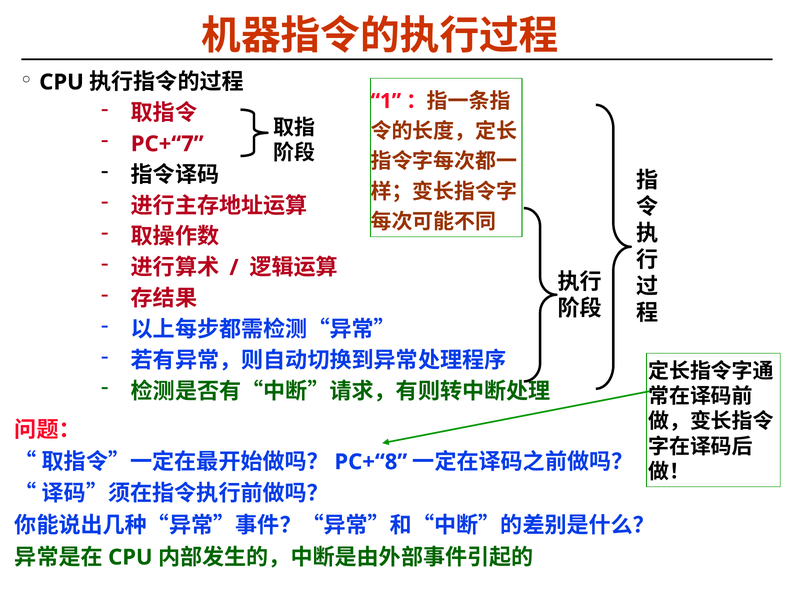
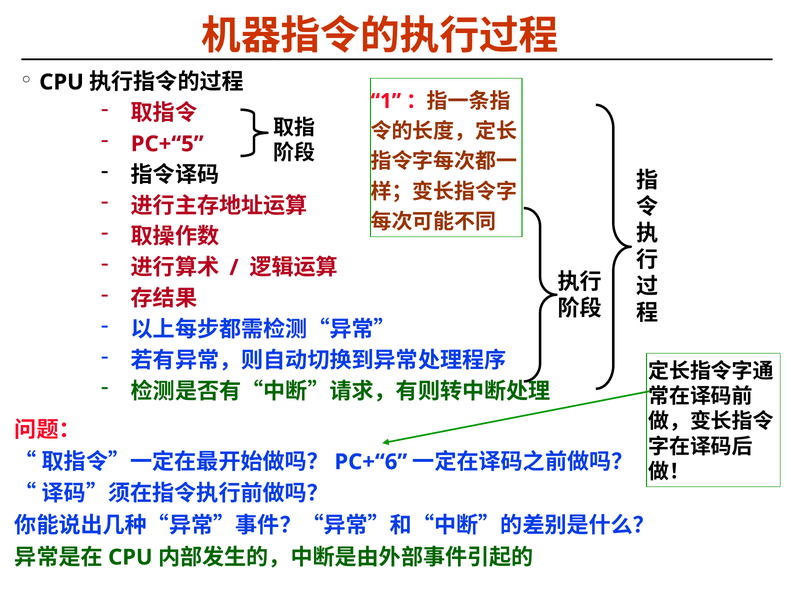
PC+“7: PC+“7 -> PC+“5 (167, 144)
PC+“8: PC+“8 -> PC+“6 (371, 462)
